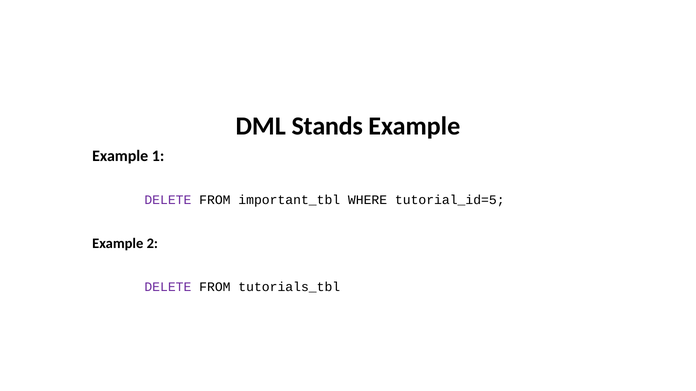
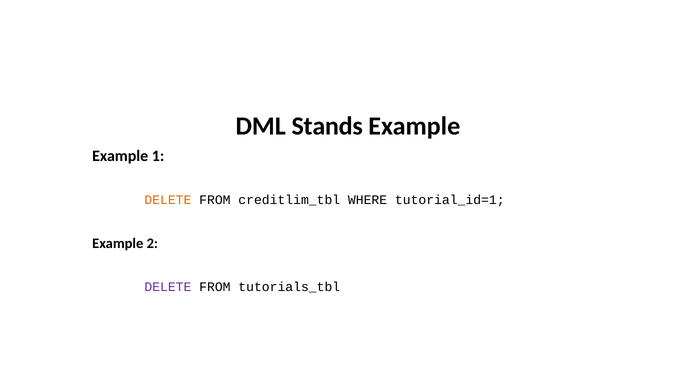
DELETE colour: purple -> orange (168, 200)
important_tbl: important_tbl -> creditlim_tbl (289, 200)
tutorial_id=5: tutorial_id=5 -> tutorial_id=1 (450, 200)
